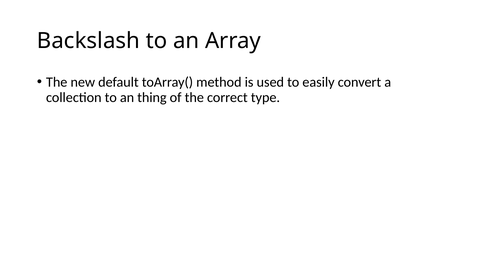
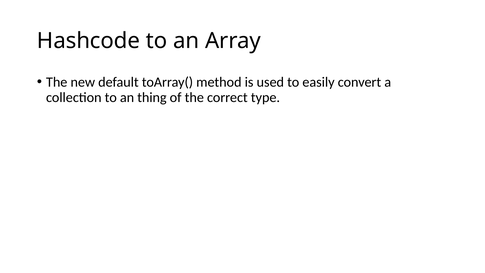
Backslash: Backslash -> Hashcode (89, 41)
